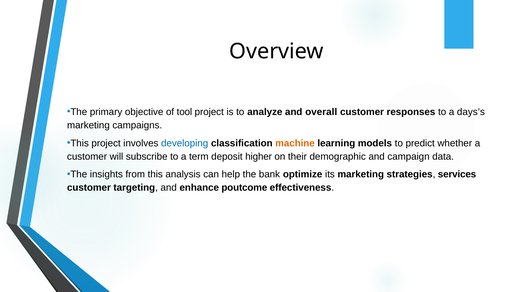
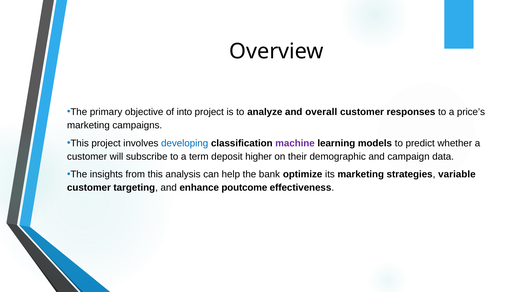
tool: tool -> into (184, 112)
days’s: days’s -> price’s (471, 112)
machine colour: orange -> purple (295, 143)
services: services -> variable (457, 174)
